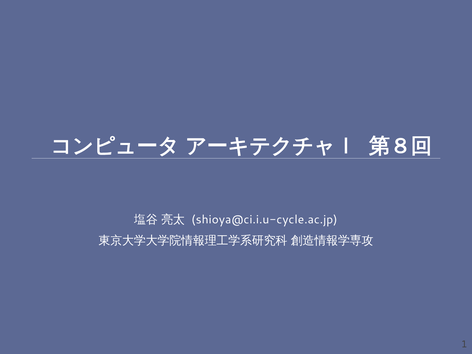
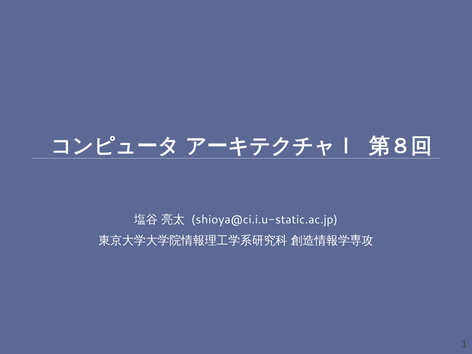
shioya@ci.i.u-cycle.ac.jp: shioya@ci.i.u-cycle.ac.jp -> shioya@ci.i.u-static.ac.jp (264, 220)
